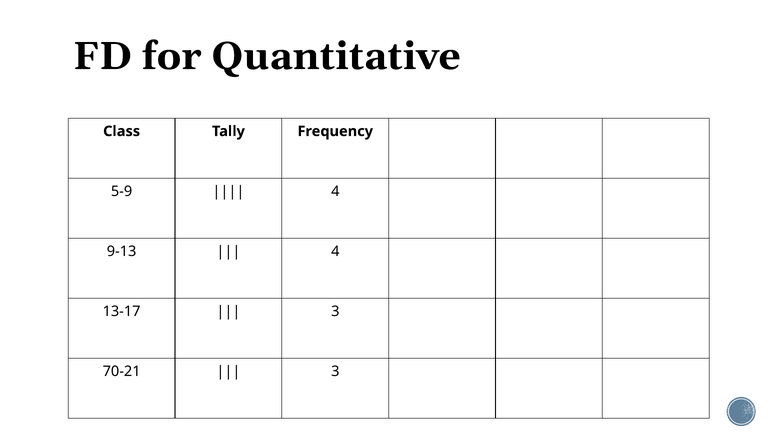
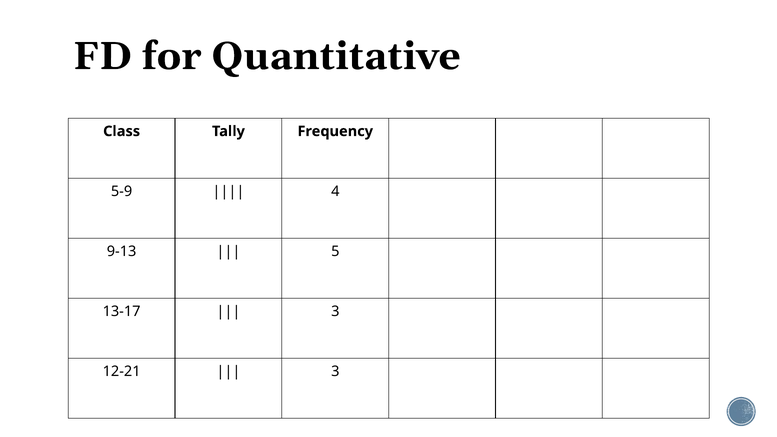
4: 4 -> 5 (335, 251)
70-21: 70-21 -> 12-21 (122, 371)
